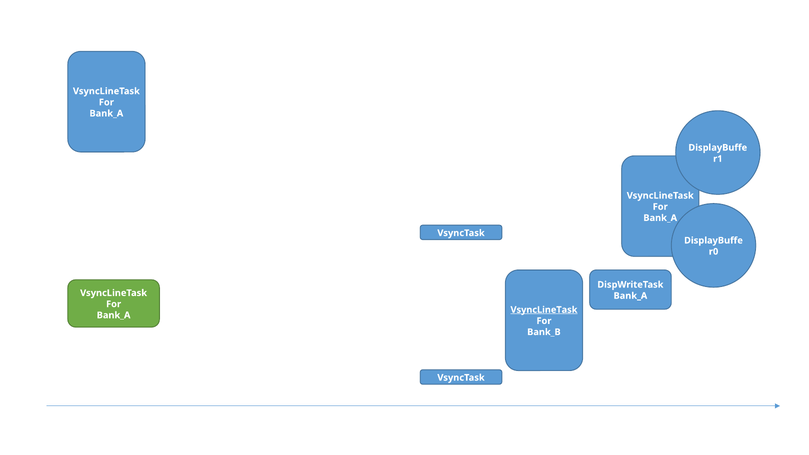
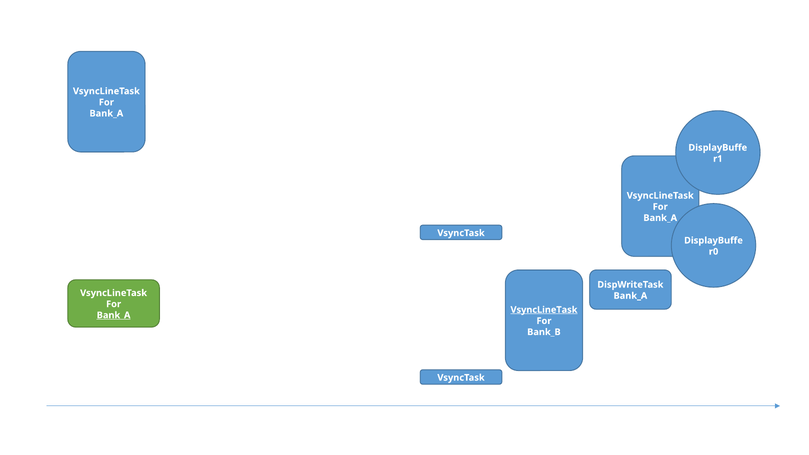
Bank_A underline: none -> present (114, 315)
